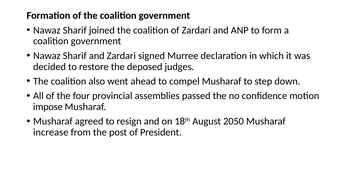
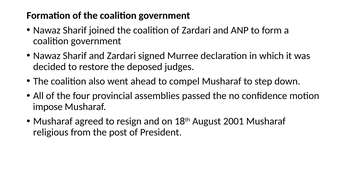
2050: 2050 -> 2001 (234, 122)
increase: increase -> religious (51, 133)
